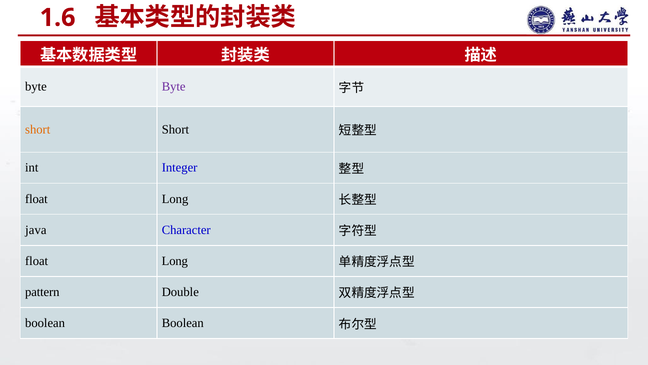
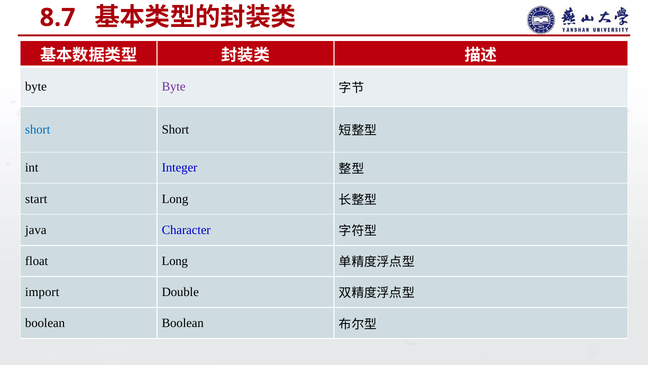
1.6: 1.6 -> 8.7 (58, 18)
short colour: orange -> blue (38, 129)
float: float -> start (36, 199)
pattern: pattern -> import (42, 292)
